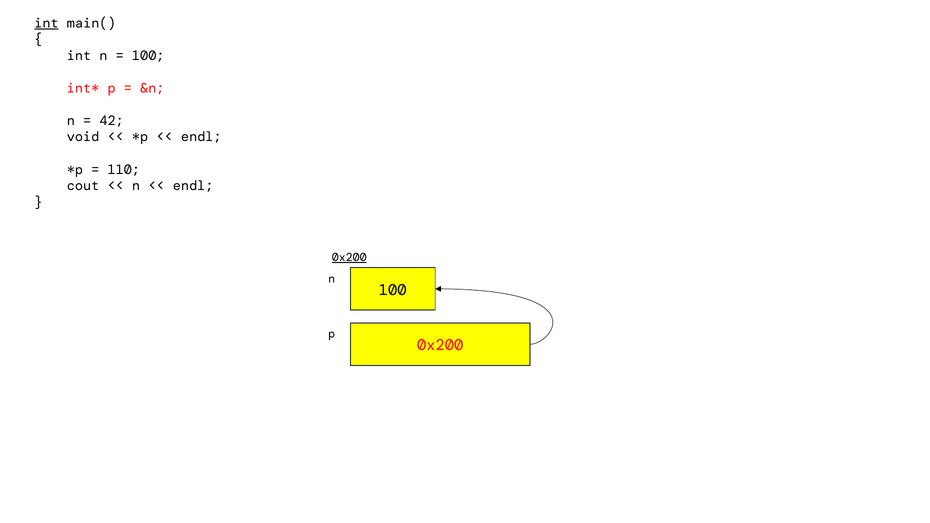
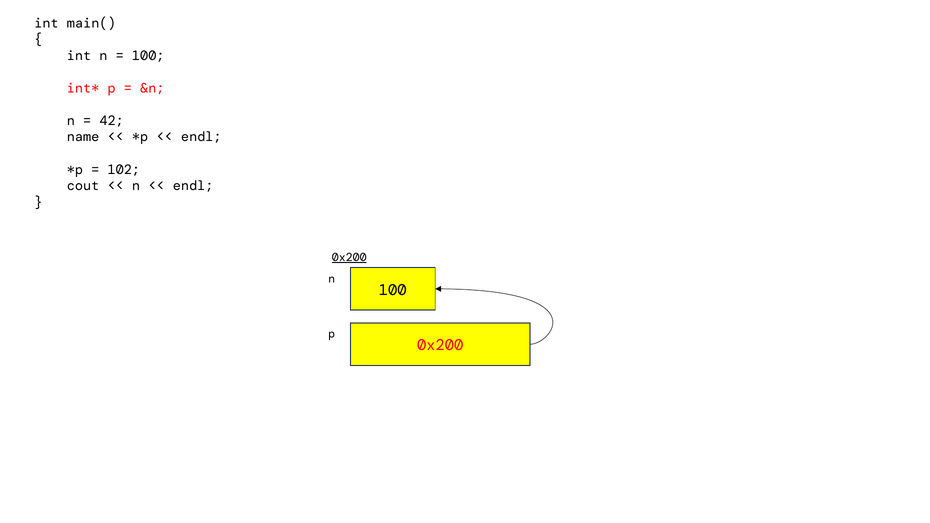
int underline: present -> none (47, 23)
void: void -> name (83, 137)
110: 110 -> 102 (124, 170)
